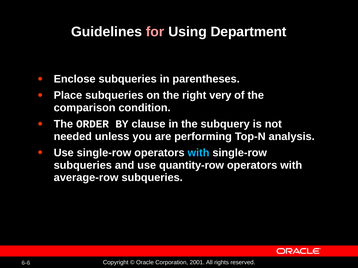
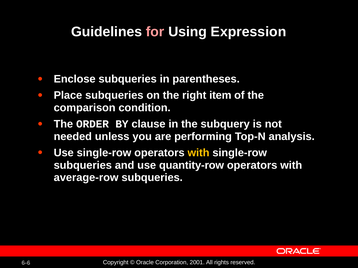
Department: Department -> Expression (248, 32)
very: very -> item (220, 96)
with colour: light blue -> yellow (199, 153)
